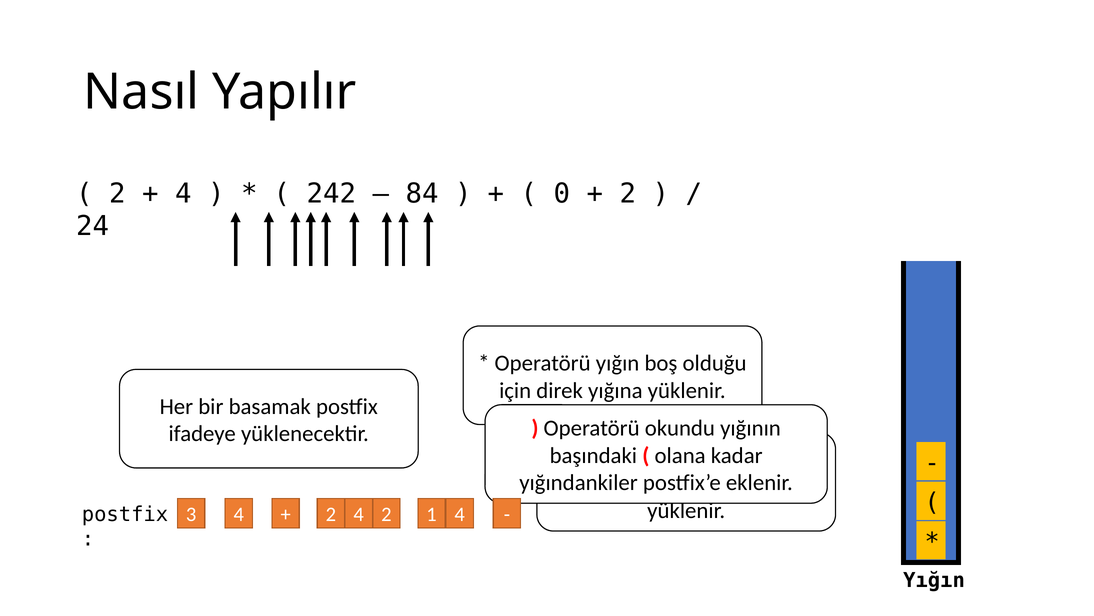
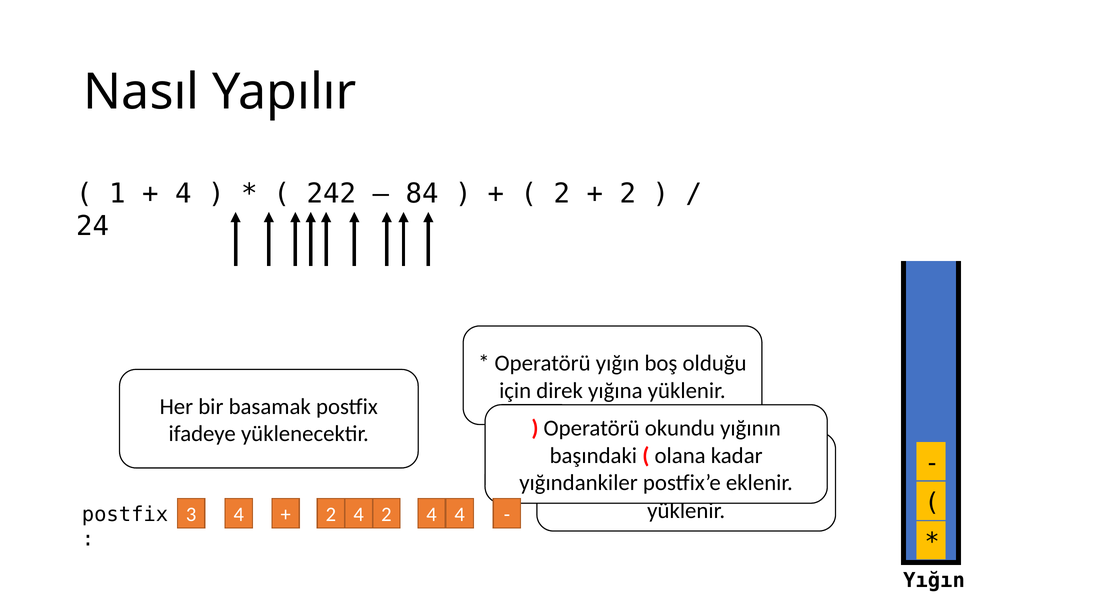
2: 2 -> 1 (117, 193)
0: 0 -> 2 (562, 193)
4 1: 1 -> 4 (432, 514)
